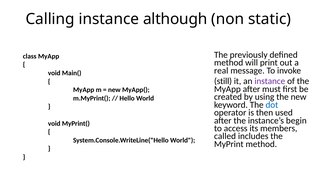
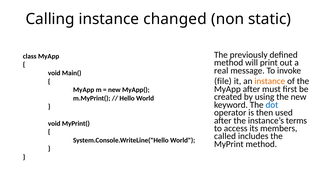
although: although -> changed (175, 19)
still: still -> file (223, 81)
instance colour: purple -> orange (270, 81)
begin: begin -> terms (296, 120)
